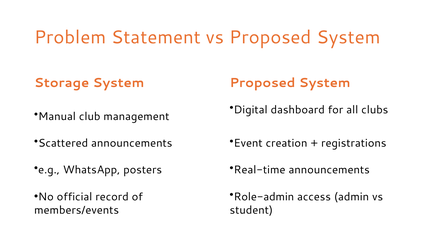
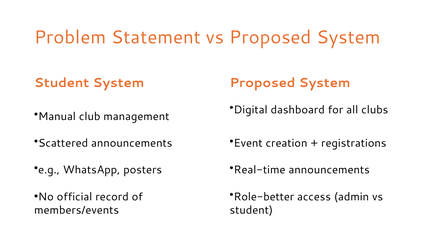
Storage: Storage -> Student (62, 83)
Role-admin: Role-admin -> Role-better (264, 197)
